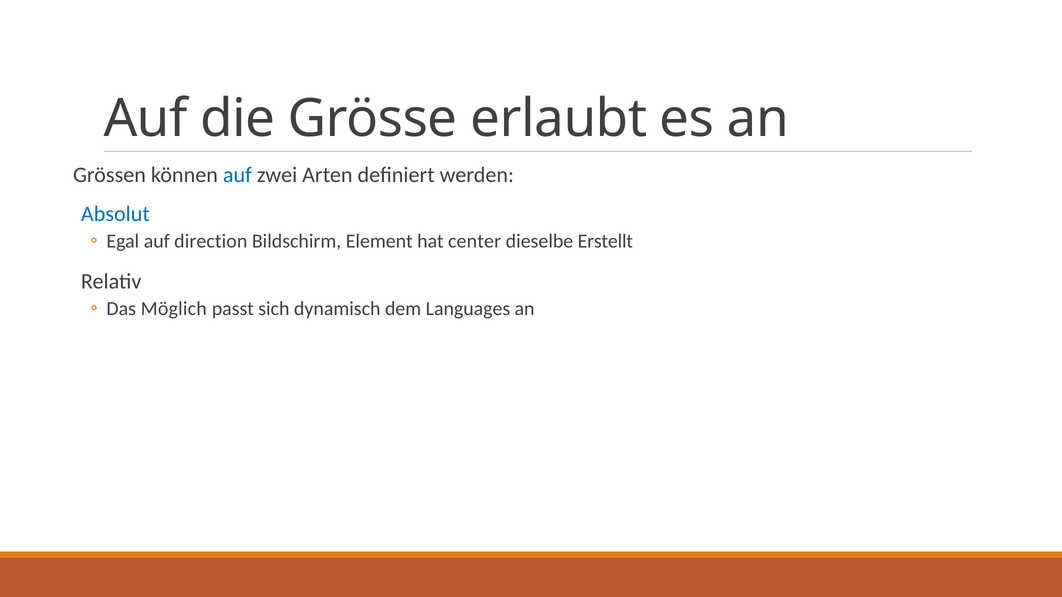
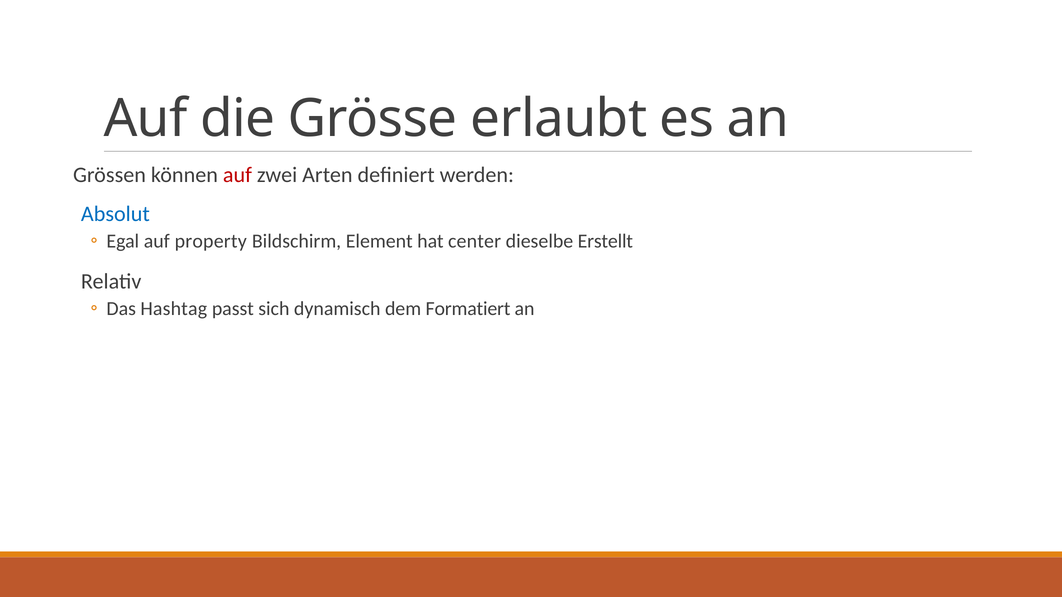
auf colour: blue -> red (237, 175)
direction: direction -> property (211, 241)
Möglich: Möglich -> Hashtag (174, 309)
Languages: Languages -> Formatiert (468, 309)
